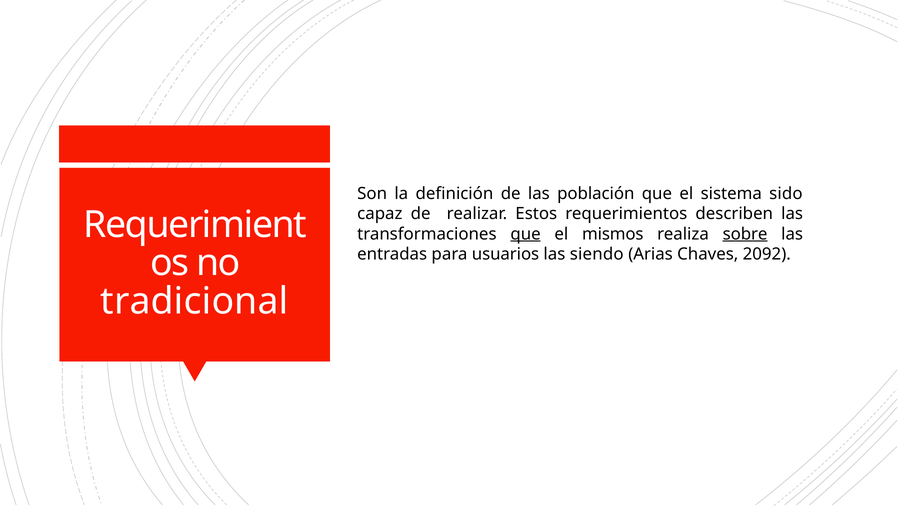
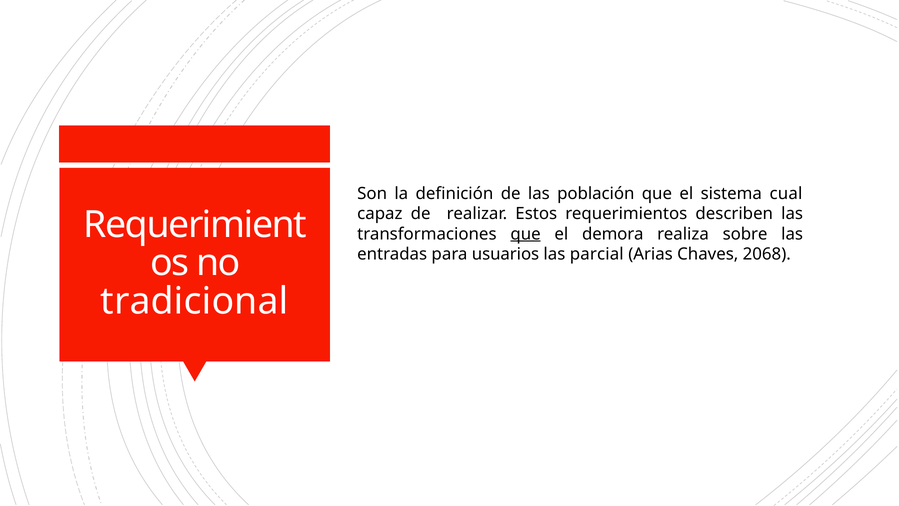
sido: sido -> cual (786, 193)
mismos: mismos -> demora (613, 234)
sobre underline: present -> none (745, 234)
siendo: siendo -> parcial (597, 254)
2092: 2092 -> 2068 (767, 254)
